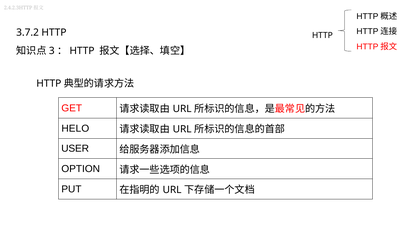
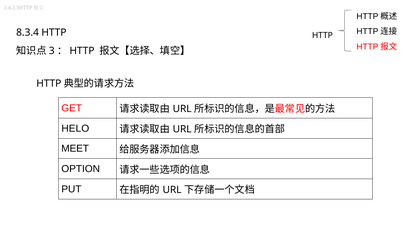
3.7.2: 3.7.2 -> 8.3.4 (28, 33)
USER: USER -> MEET (75, 149)
